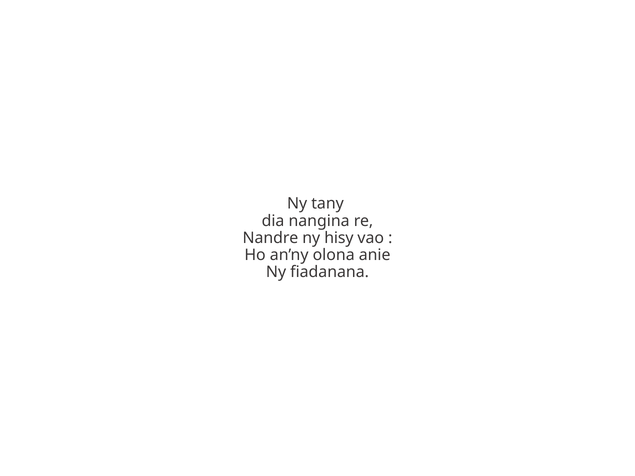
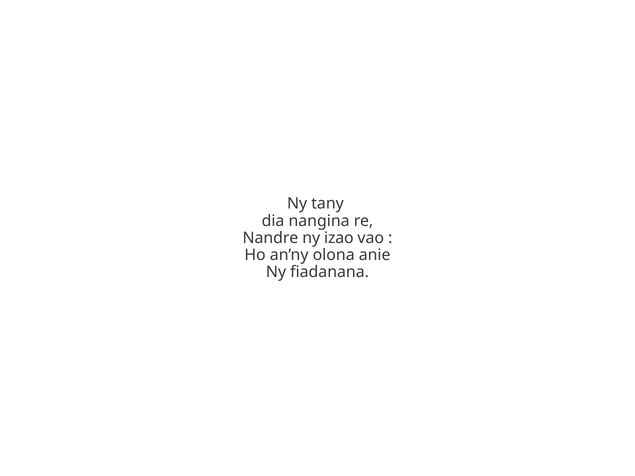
hisy: hisy -> izao (339, 238)
